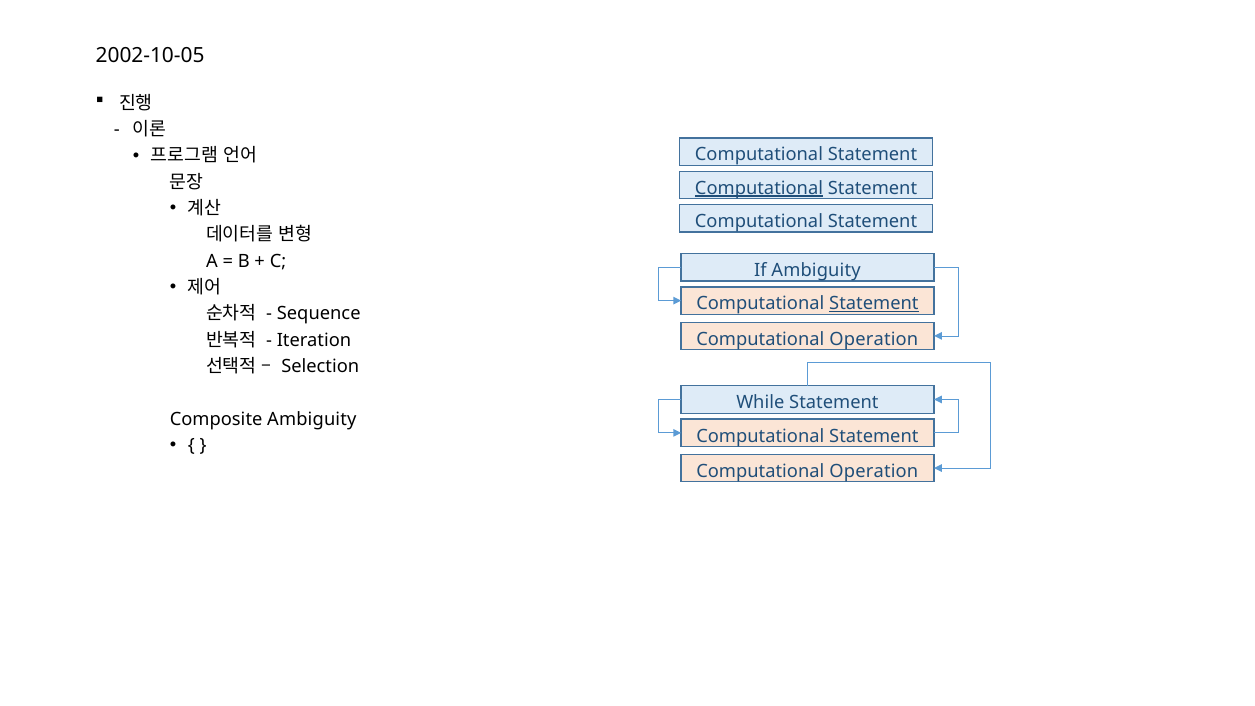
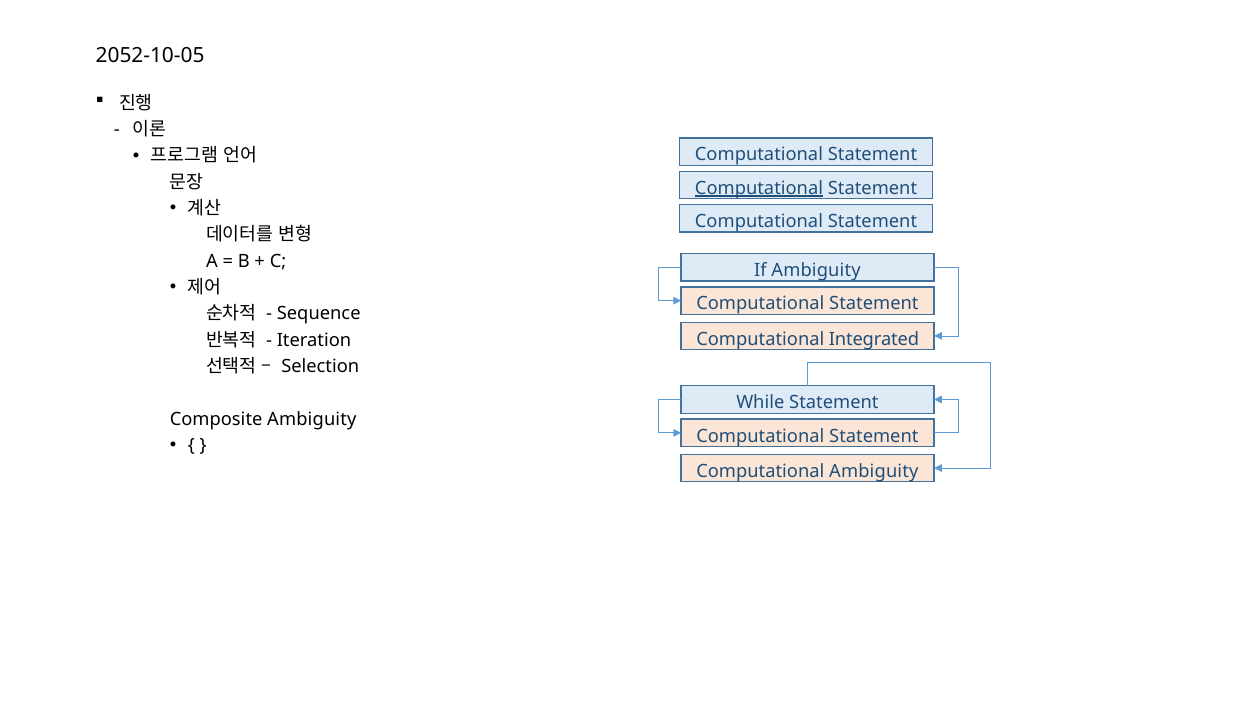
2002-10-05: 2002-10-05 -> 2052-10-05 (150, 56)
Statement underline: present -> none (874, 304)
Operation: Operation -> Integrated (874, 339)
Operation: Operation -> Ambiguity (874, 471)
